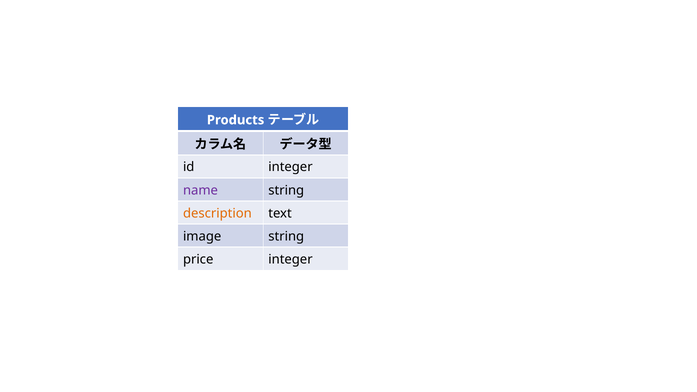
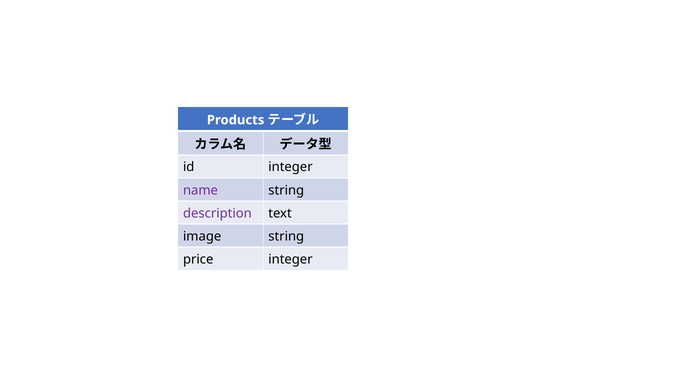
description colour: orange -> purple (217, 213)
